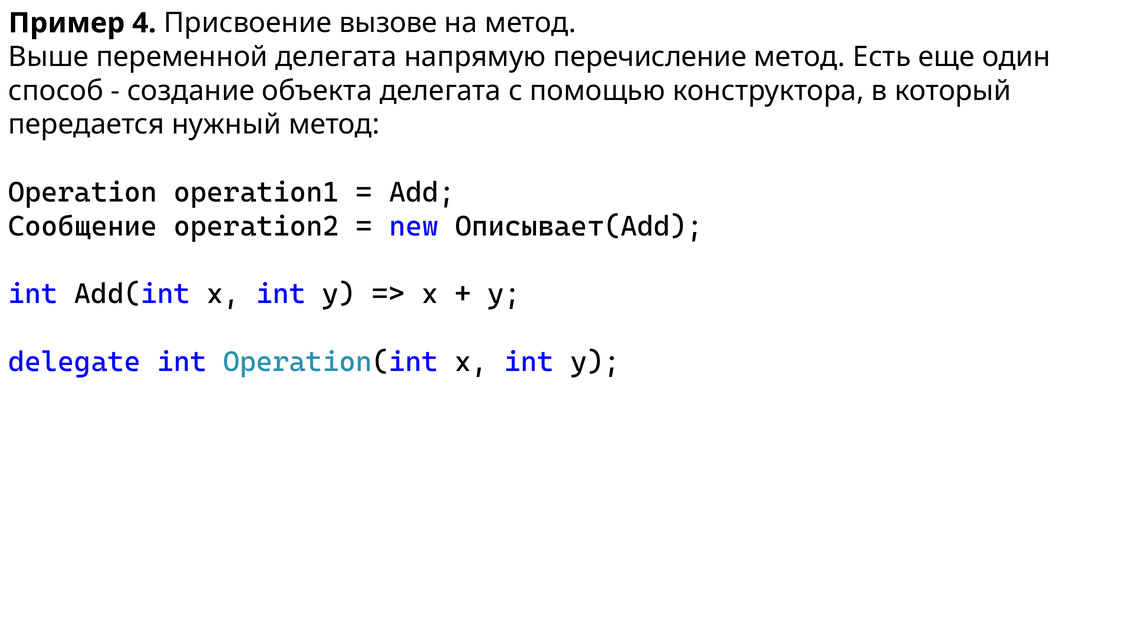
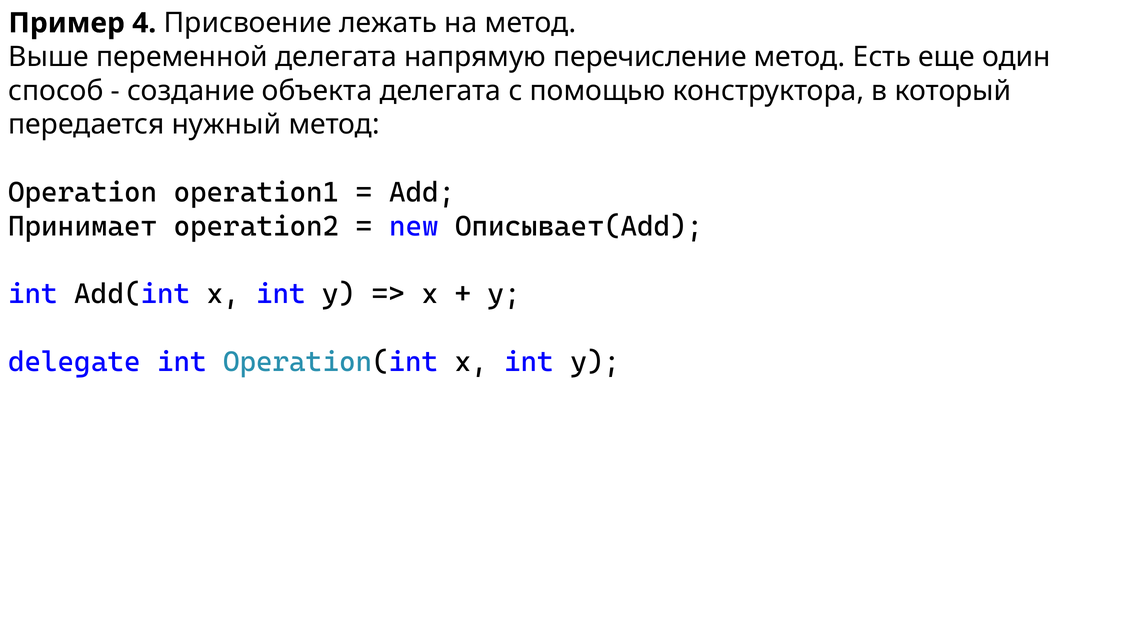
вызове: вызове -> лежать (388, 23)
Сообщение: Сообщение -> Принимает (83, 226)
